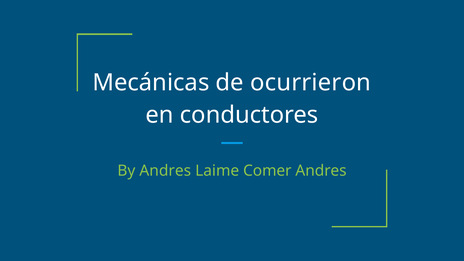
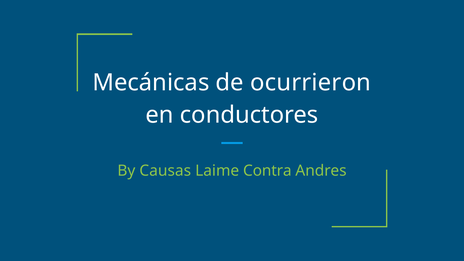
By Andres: Andres -> Causas (165, 171)
Comer: Comer -> Contra (267, 171)
